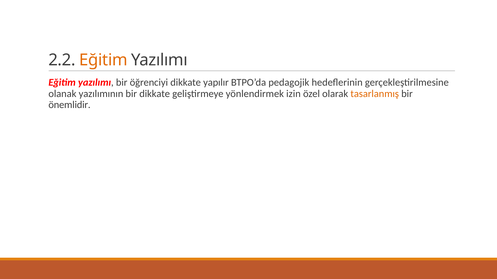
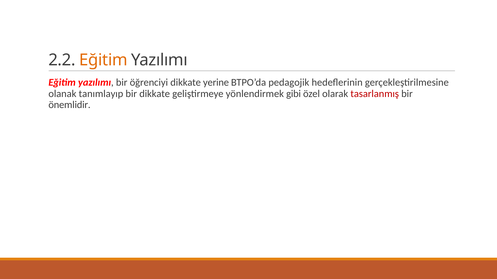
yapılır: yapılır -> yerine (216, 83)
yazılımının: yazılımının -> tanımlayıp (101, 94)
izin: izin -> gibi (294, 94)
tasarlanmış colour: orange -> red (375, 94)
